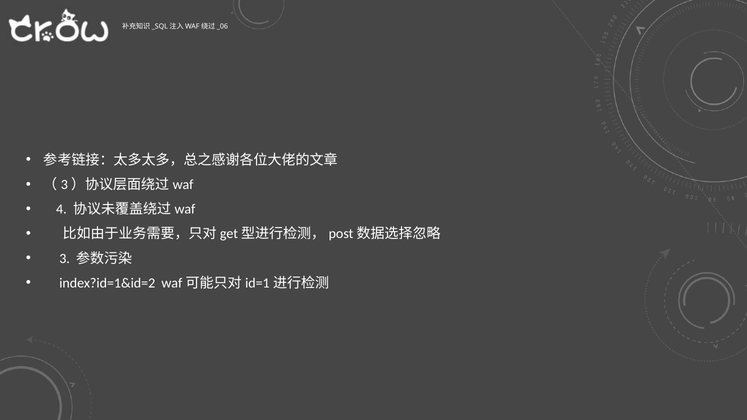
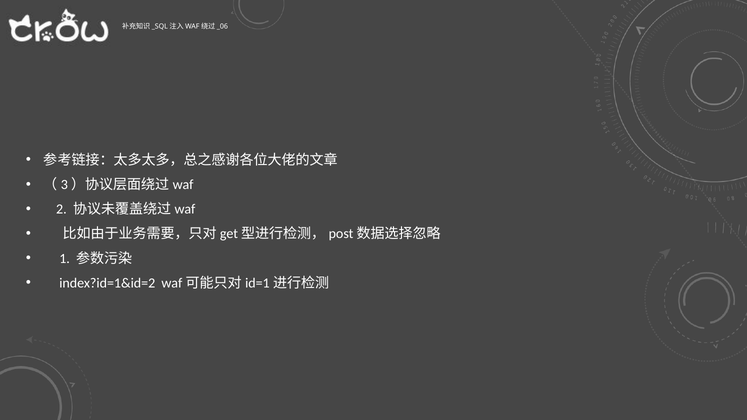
4: 4 -> 2 (61, 209)
3: 3 -> 1 (65, 259)
